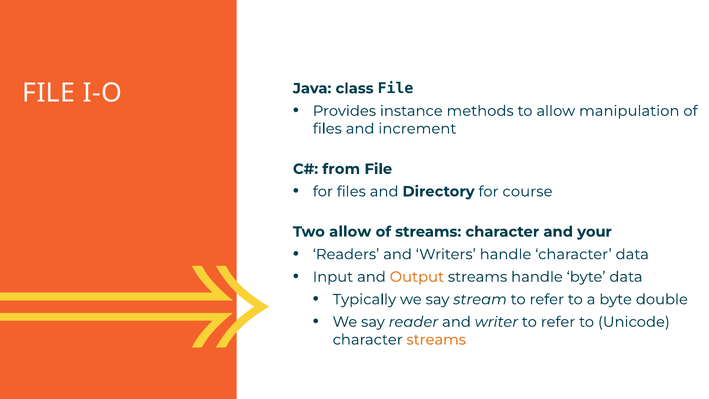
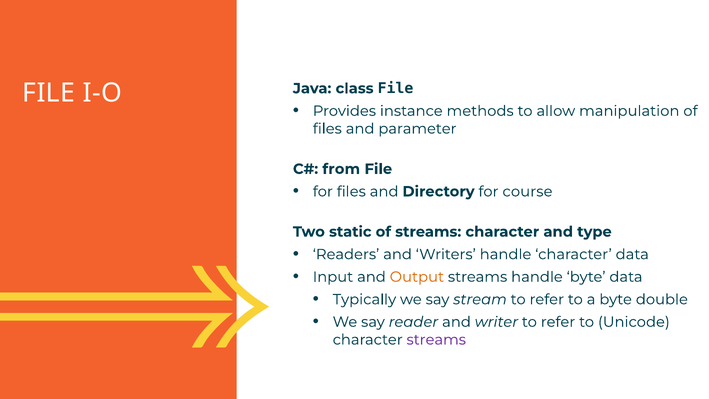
increment: increment -> parameter (417, 129)
Two allow: allow -> static (350, 232)
your: your -> type (594, 232)
streams colour: orange -> purple (436, 340)
